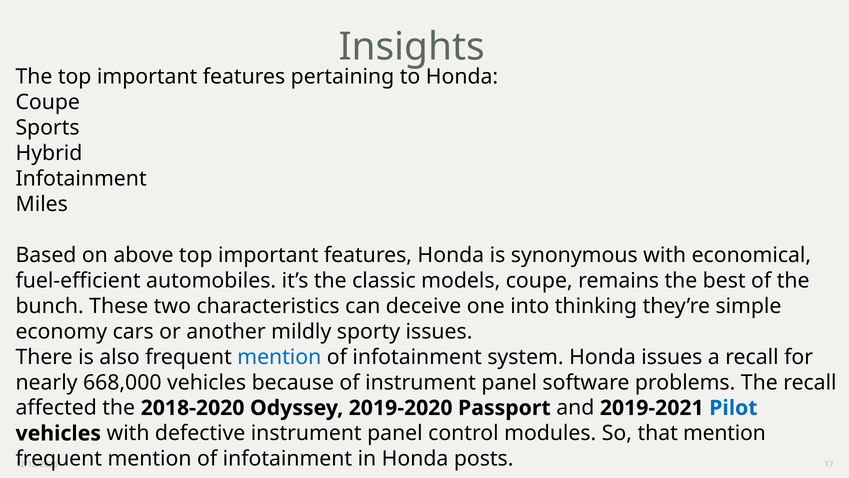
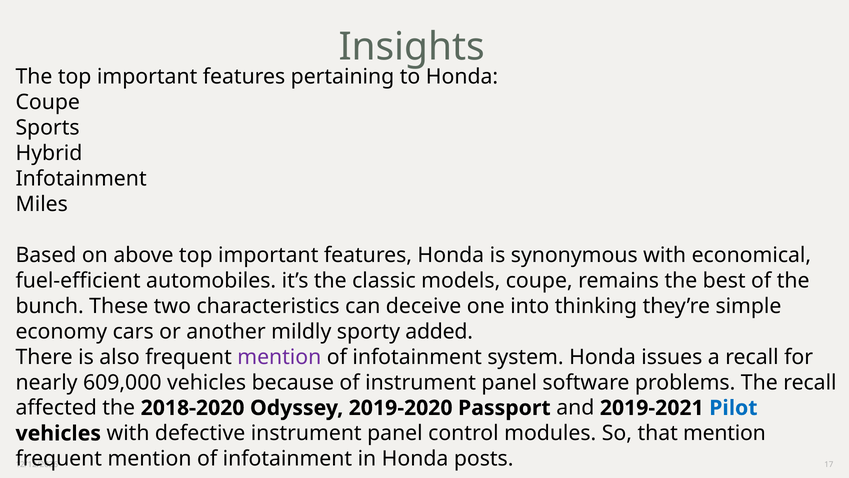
sporty issues: issues -> added (439, 331)
mention colour: blue -> purple (279, 357)
668,000: 668,000 -> 609,000 (122, 382)
